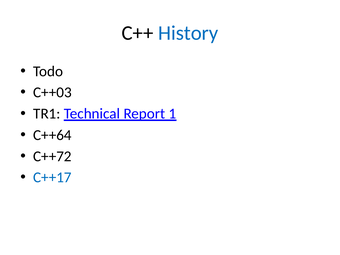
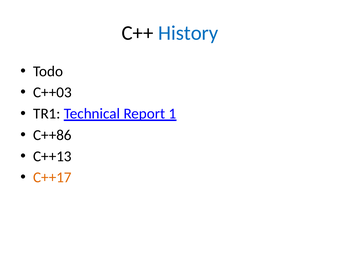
C++64: C++64 -> C++86 (52, 135)
C++72: C++72 -> C++13 (52, 156)
C++17 colour: blue -> orange (52, 177)
